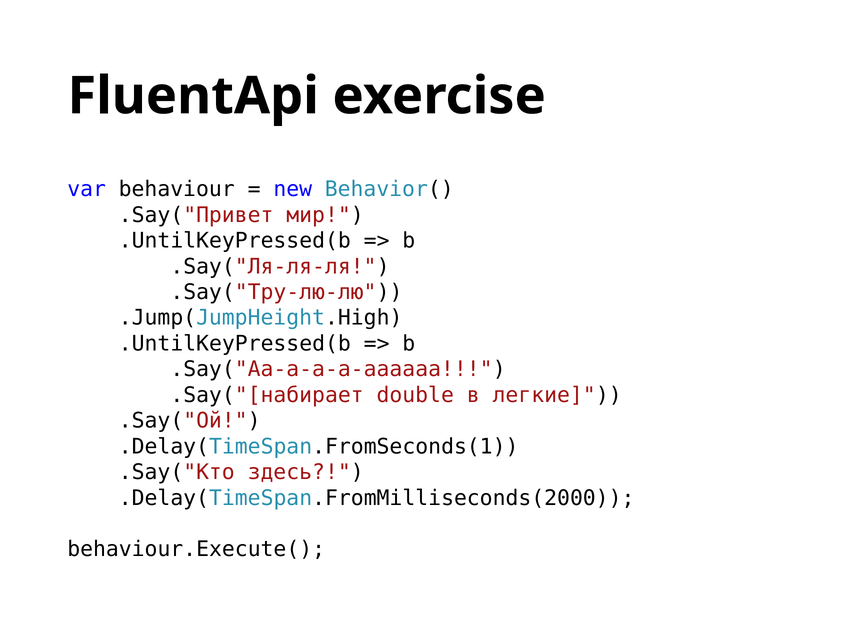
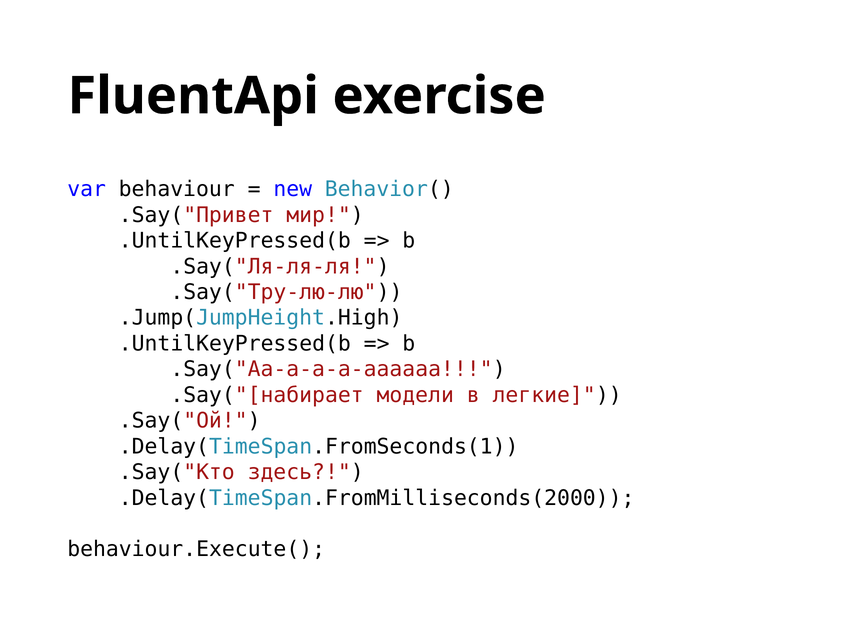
double: double -> модели (415, 395)
